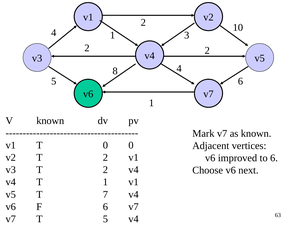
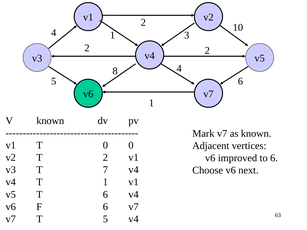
v3 T 2: 2 -> 7 (105, 170)
T 7: 7 -> 6 (105, 195)
